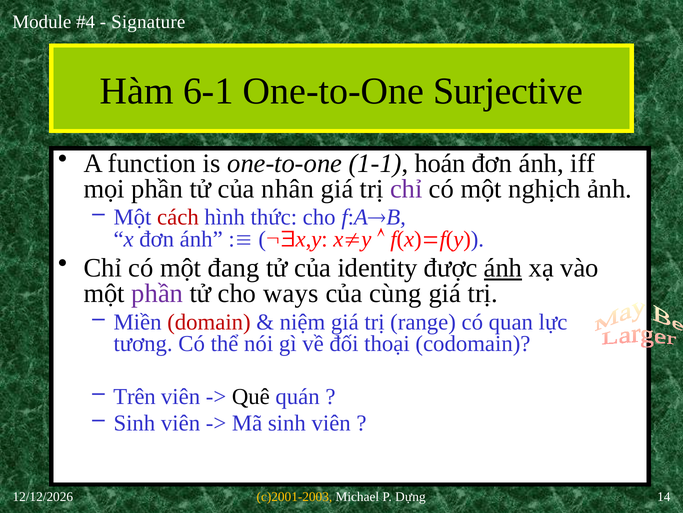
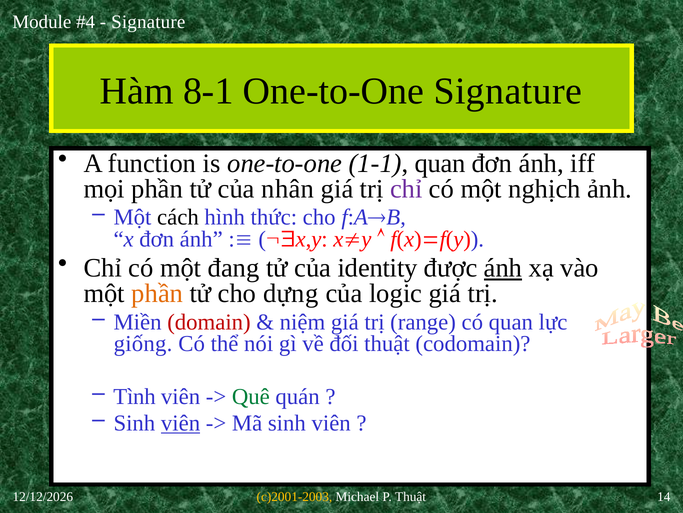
6-1: 6-1 -> 8-1 (208, 91)
One-to-One Surjective: Surjective -> Signature (508, 91)
1-1 hoán: hoán -> quan (440, 163)
cách colour: red -> black (178, 217)
phần colour: purple -> orange (157, 293)
ways: ways -> dựng (291, 293)
cùng: cùng -> logic (396, 293)
tương: tương -> giống (143, 343)
đối thoại: thoại -> thuật (387, 343)
Trên: Trên -> Tình (135, 396)
Quê colour: black -> green (251, 396)
viên underline: none -> present (181, 423)
P Dựng: Dựng -> Thuật (411, 496)
